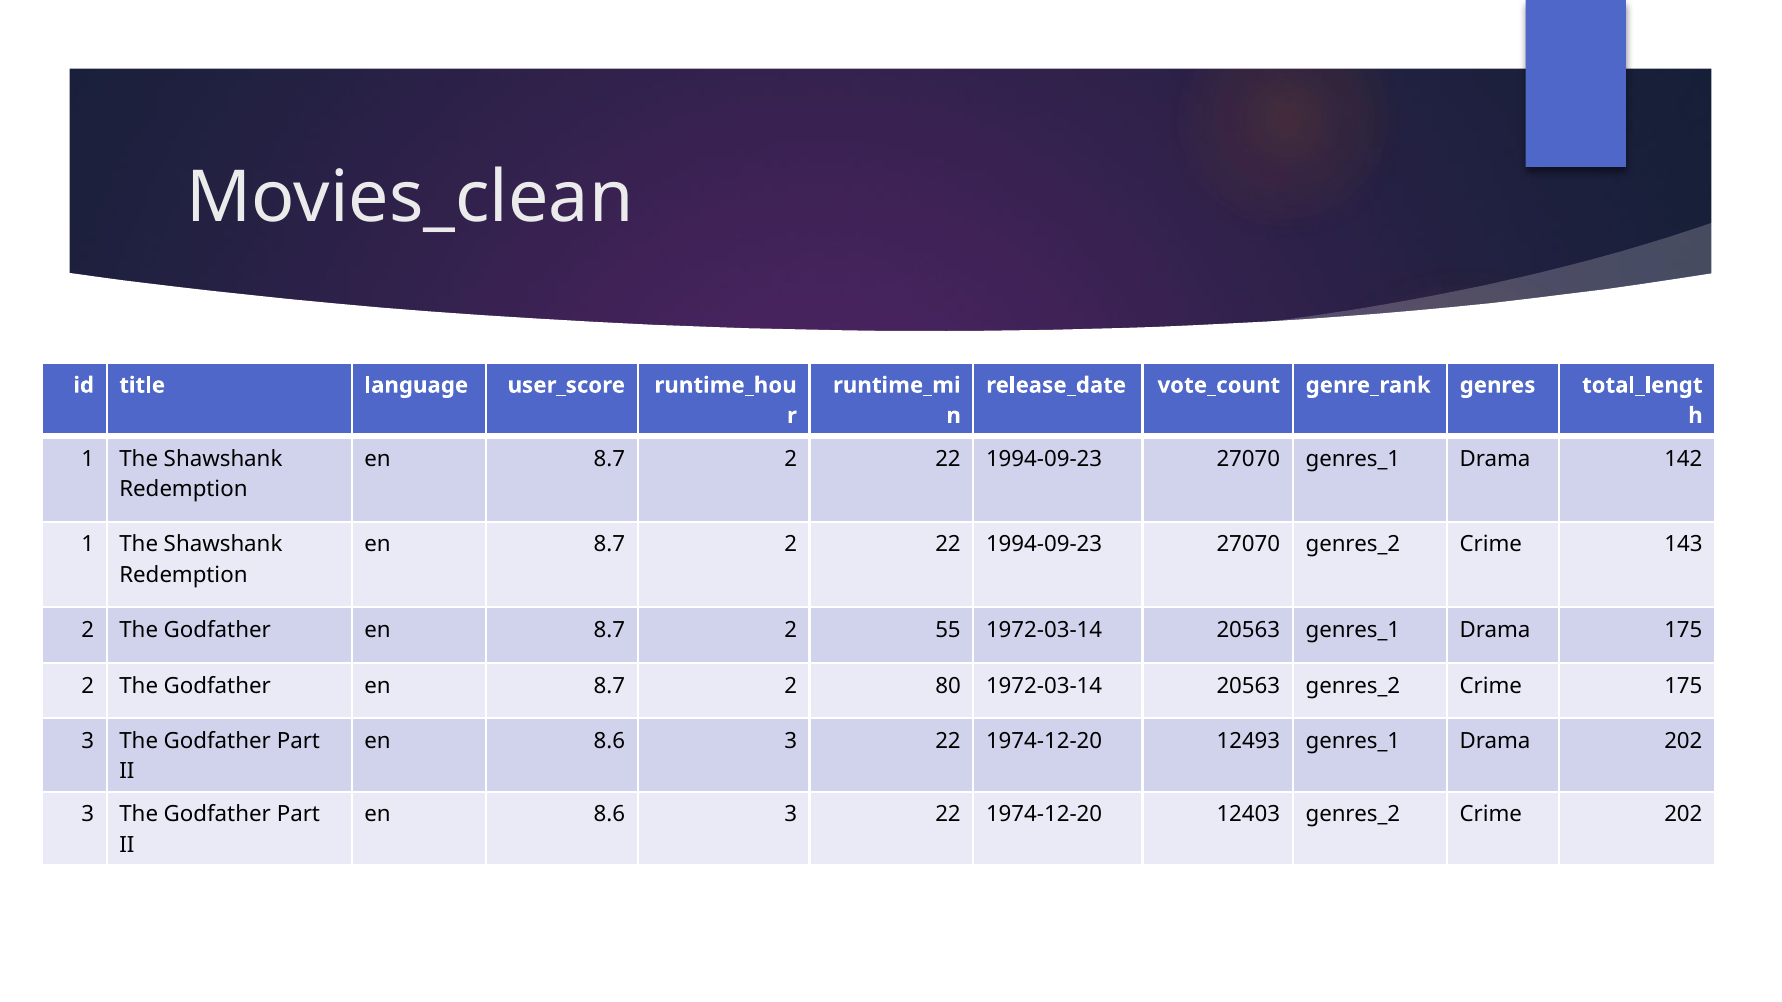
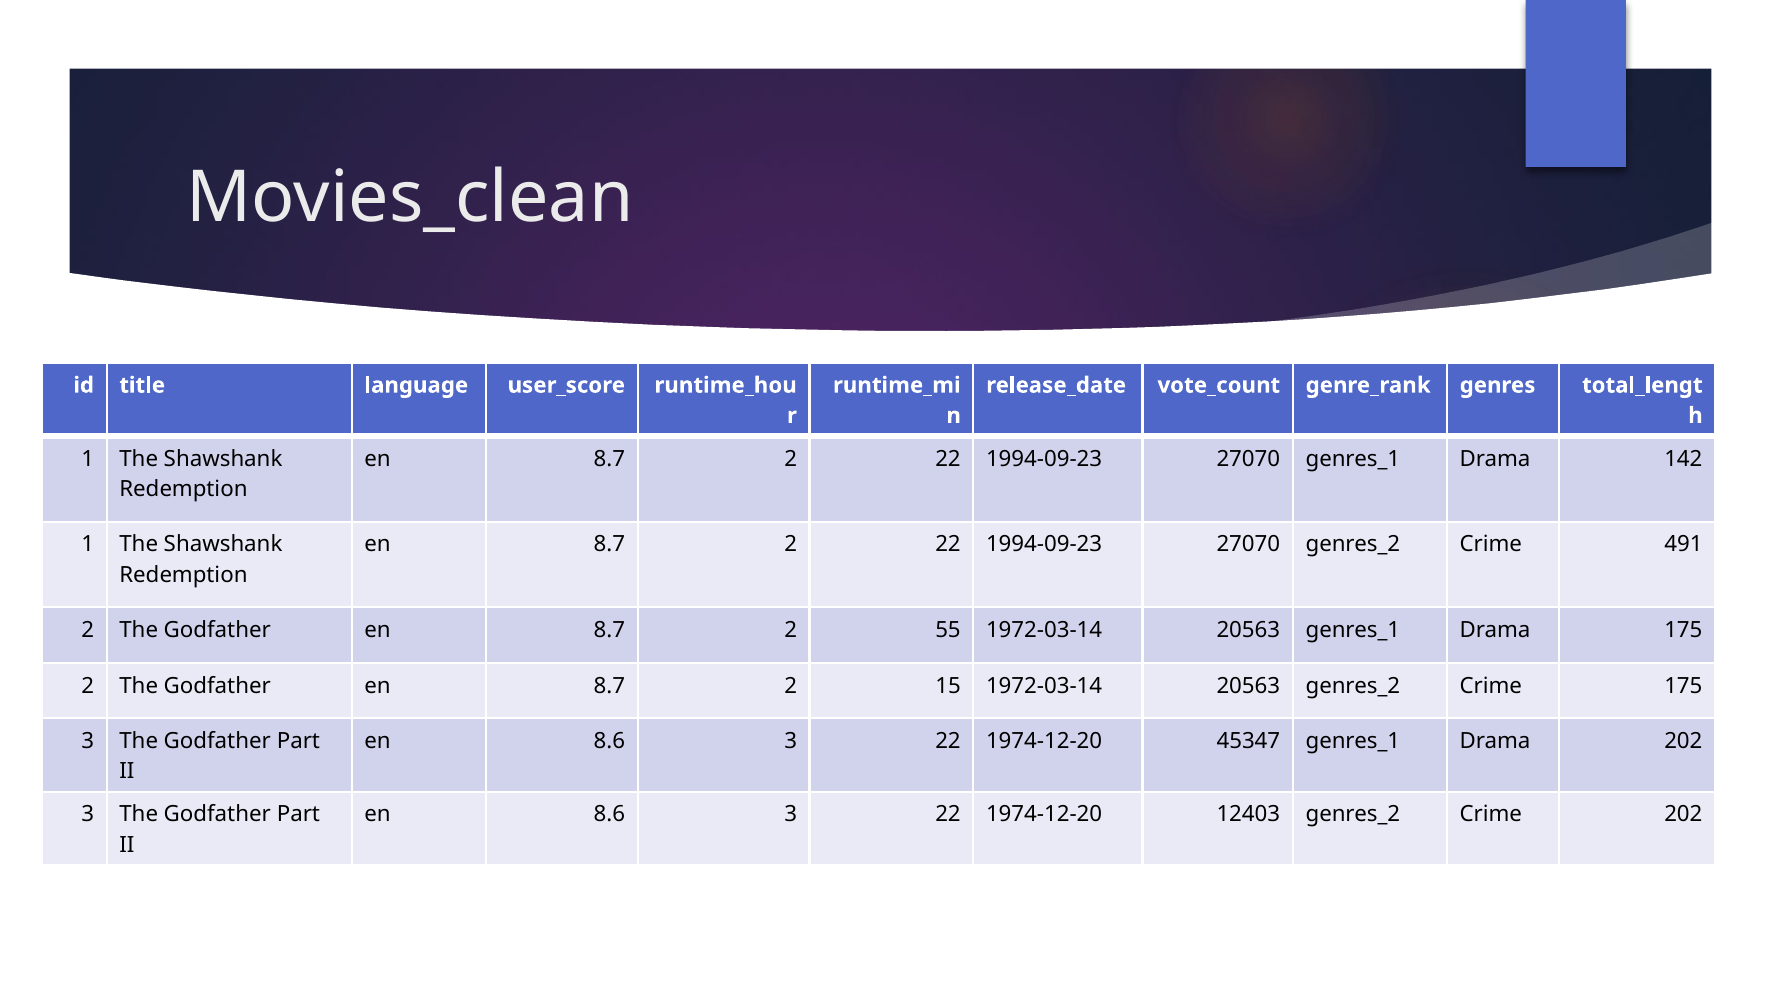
143: 143 -> 491 (1683, 545)
80: 80 -> 15 (948, 686)
12493: 12493 -> 45347 (1248, 741)
